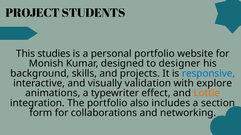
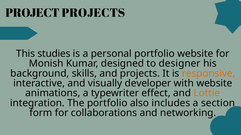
PROJECT STUDENTS: STUDENTS -> PROJECTS (93, 13)
responsive colour: blue -> orange (209, 74)
validation: validation -> developer (148, 84)
with explore: explore -> website (214, 84)
